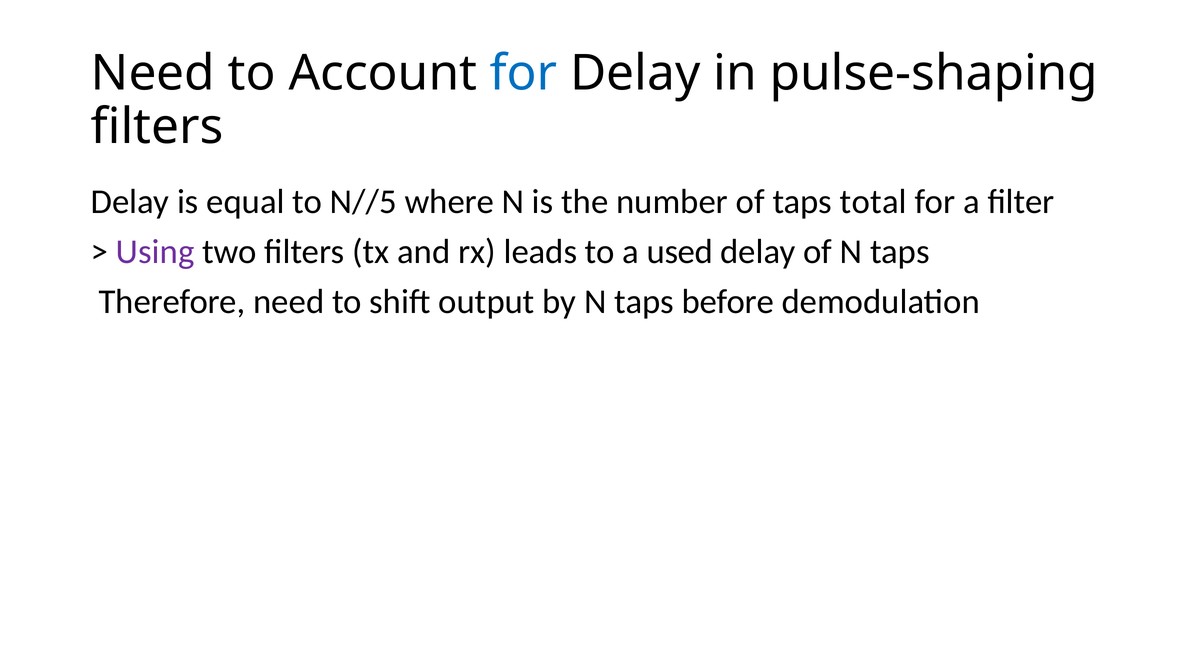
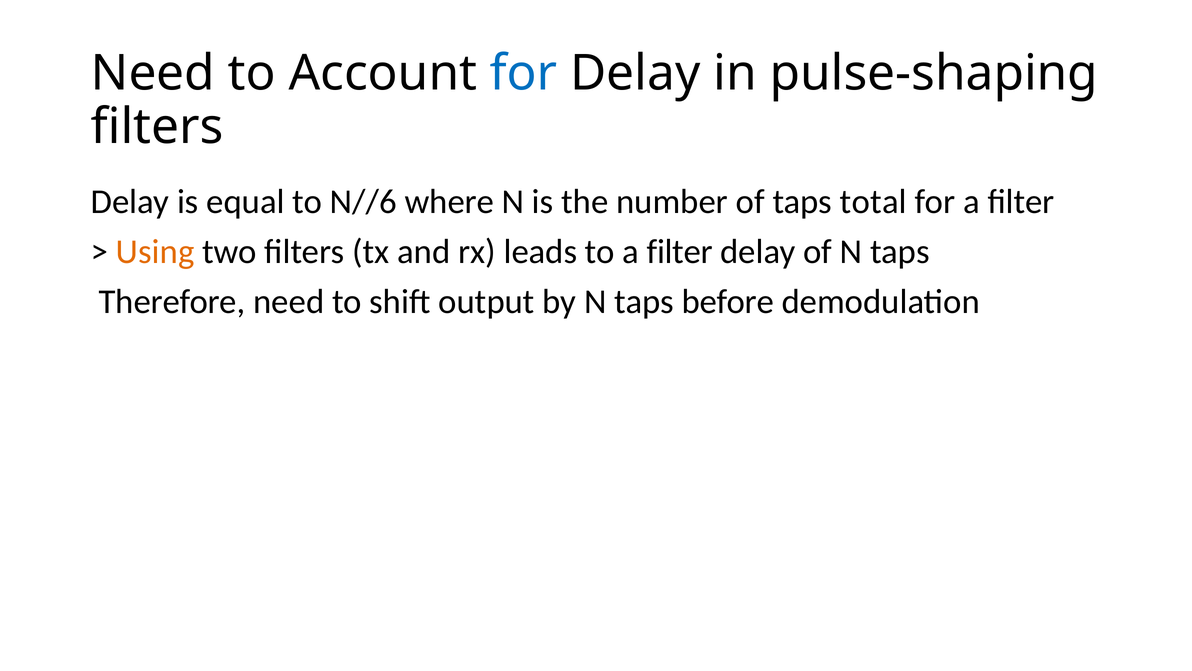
N//5: N//5 -> N//6 (363, 202)
Using colour: purple -> orange (155, 252)
to a used: used -> filter (680, 252)
